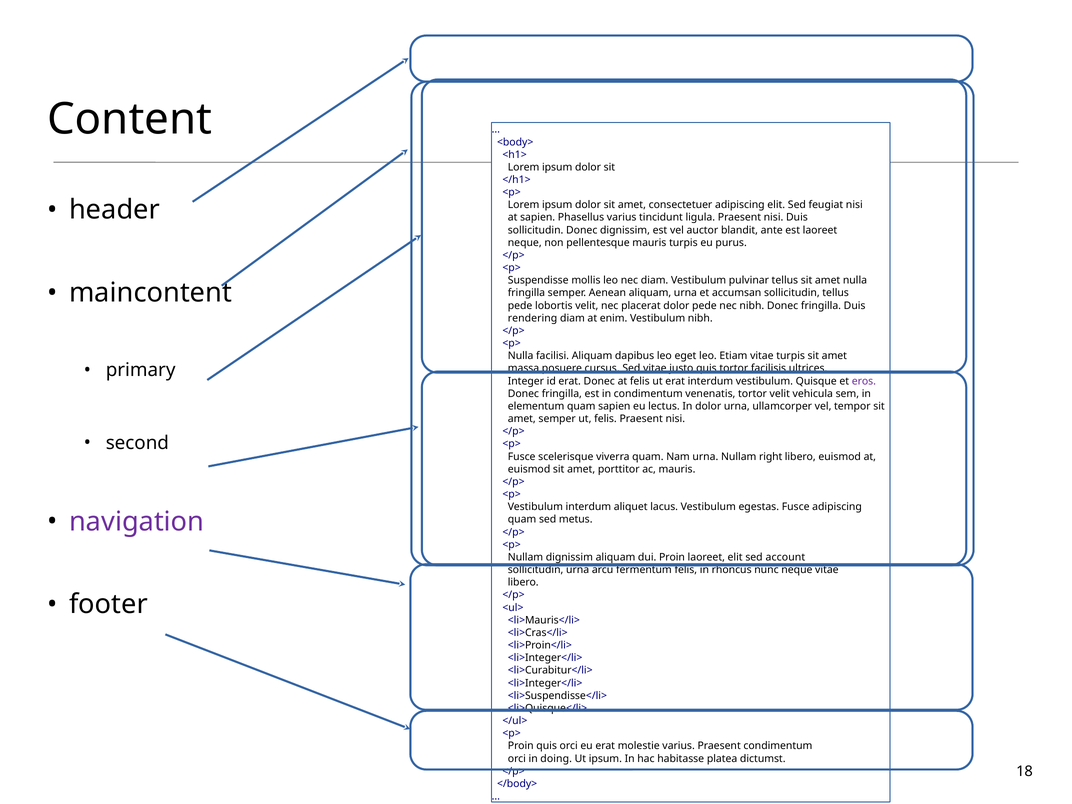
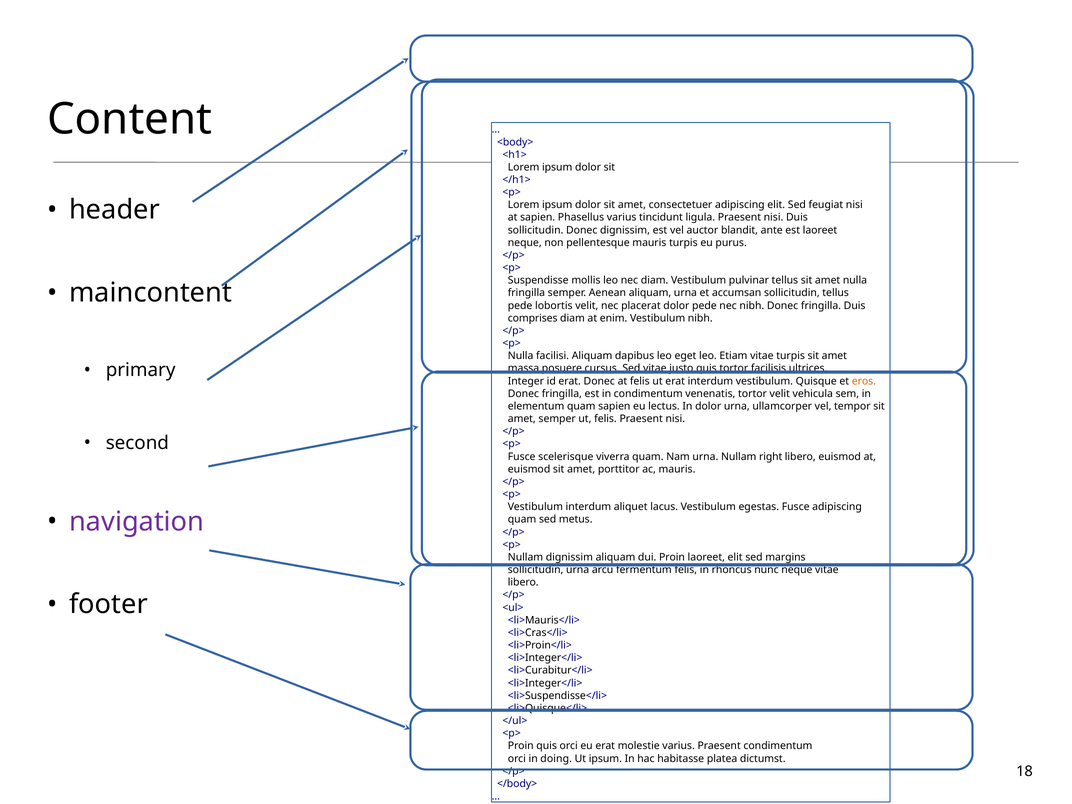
rendering: rendering -> comprises (533, 318)
eros colour: purple -> orange (864, 381)
account: account -> margins (785, 557)
